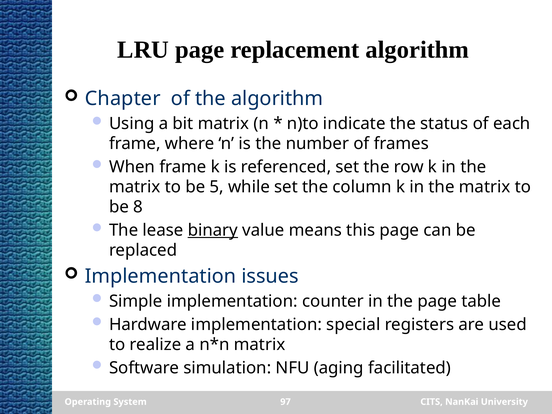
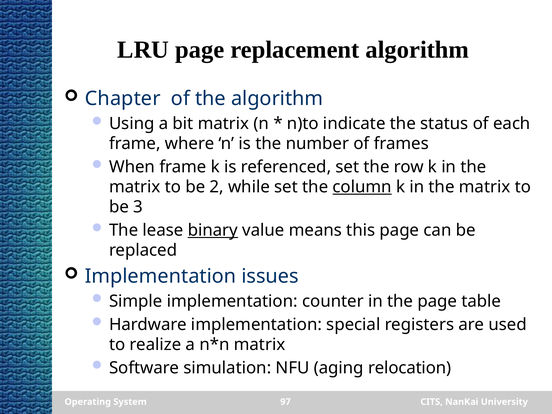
5: 5 -> 2 (217, 187)
column underline: none -> present (362, 187)
8: 8 -> 3 (138, 207)
facilitated: facilitated -> relocation (410, 368)
